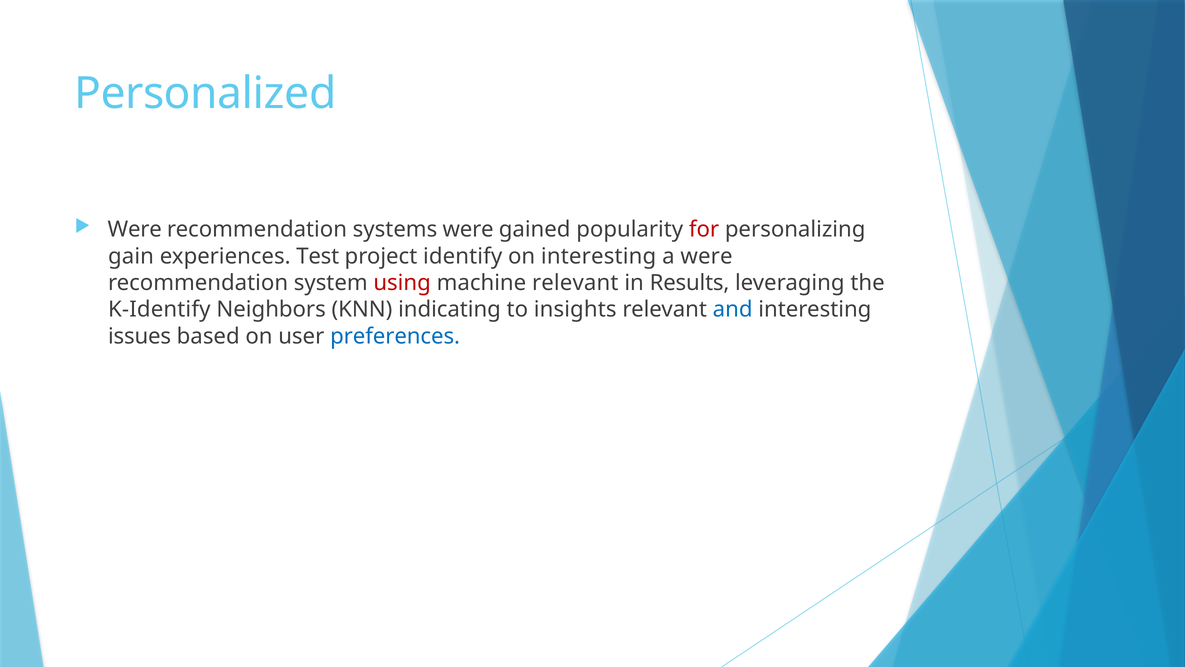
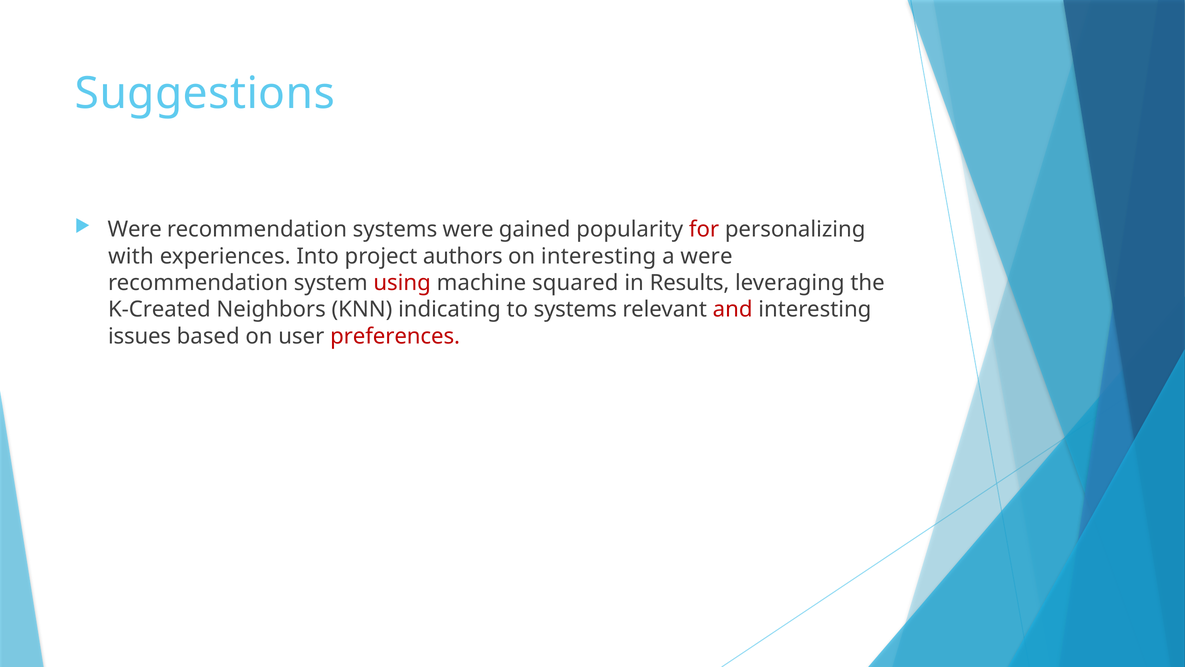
Personalized: Personalized -> Suggestions (205, 93)
gain: gain -> with (131, 256)
Test: Test -> Into (318, 256)
identify: identify -> authors (463, 256)
machine relevant: relevant -> squared (575, 283)
K-Identify: K-Identify -> K-Created (159, 309)
to insights: insights -> systems (575, 309)
and colour: blue -> red (733, 309)
preferences colour: blue -> red (395, 336)
